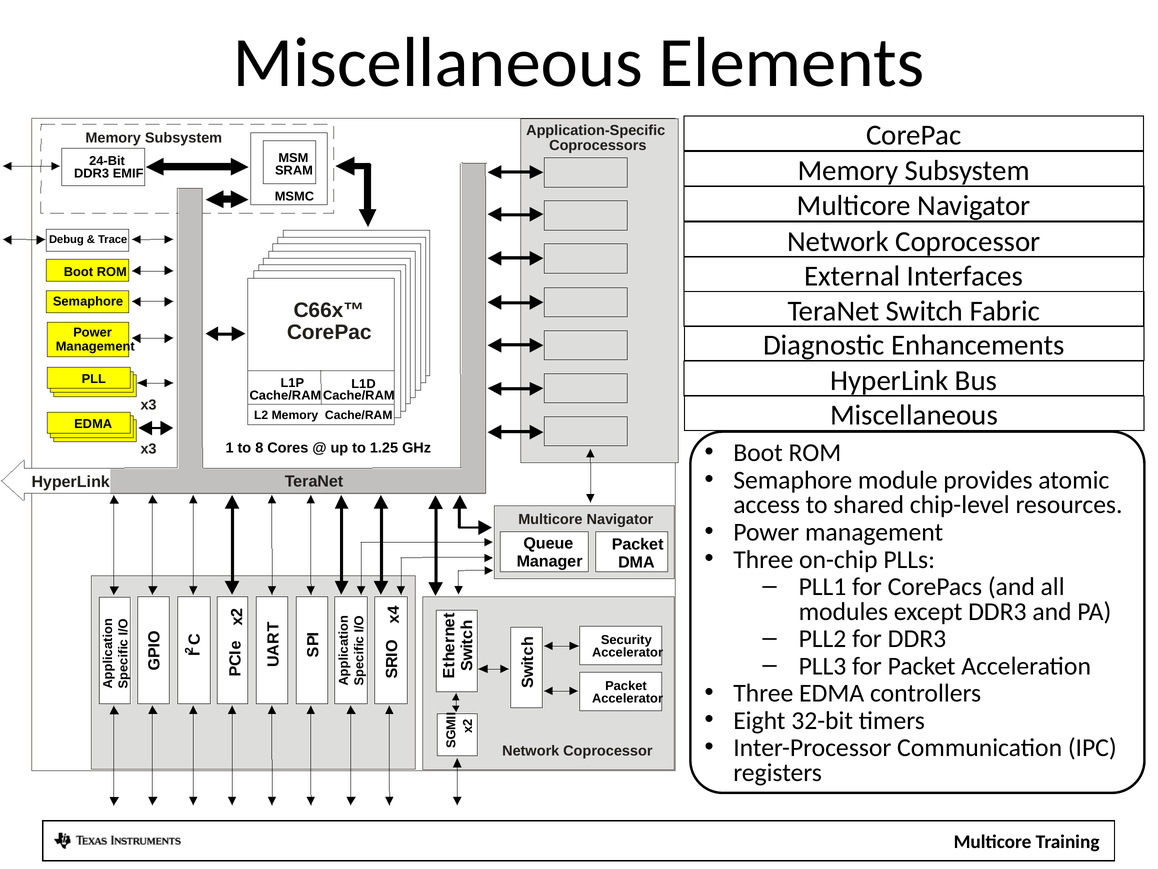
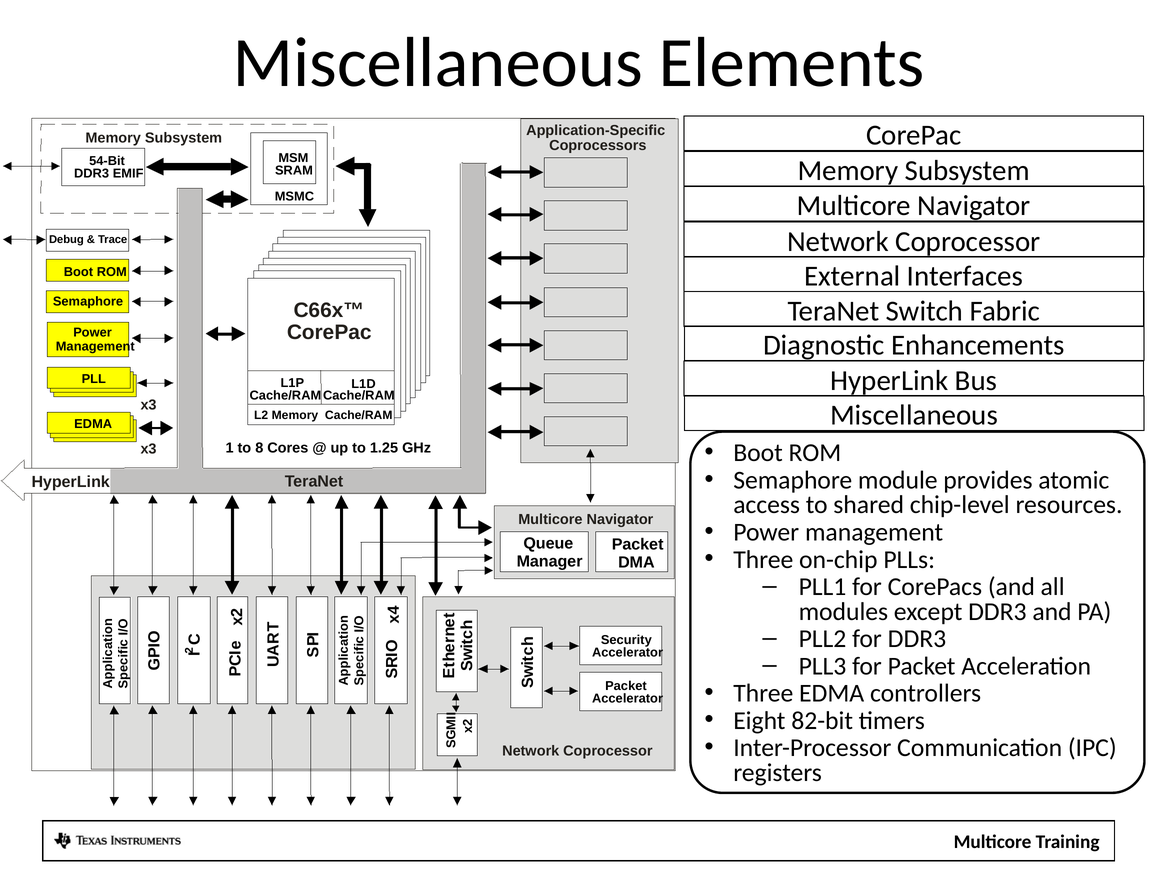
24-Bit: 24-Bit -> 54-Bit (107, 161)
32-bit: 32-bit -> 82-bit (822, 720)
